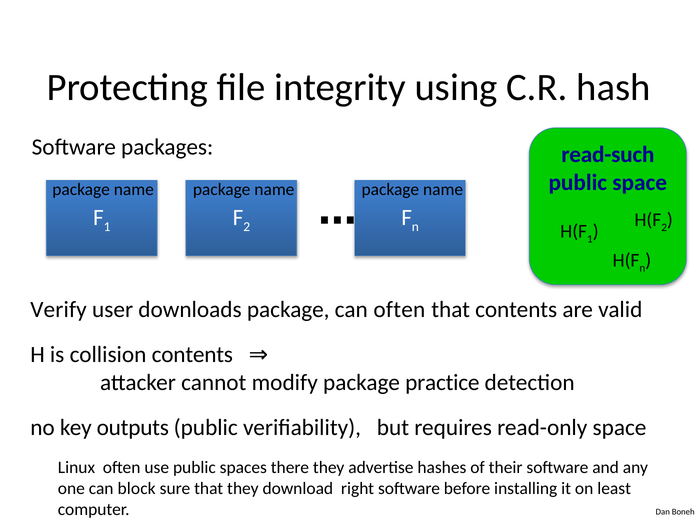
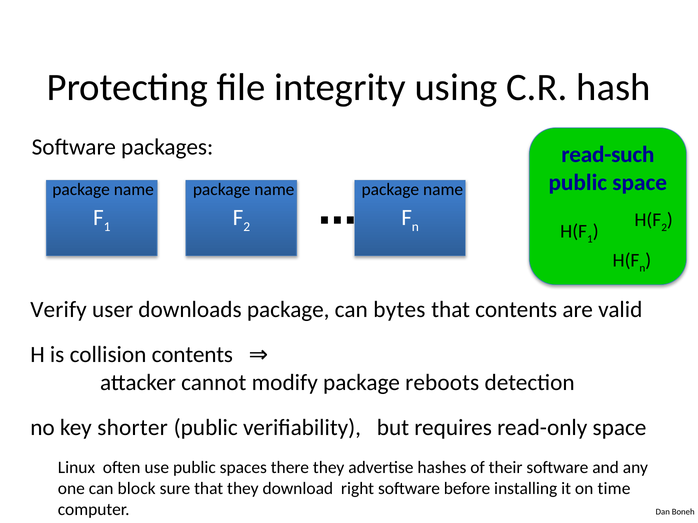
can often: often -> bytes (399, 310)
practice: practice -> reboots (442, 383)
outputs: outputs -> shorter (133, 428)
least: least -> time (614, 489)
